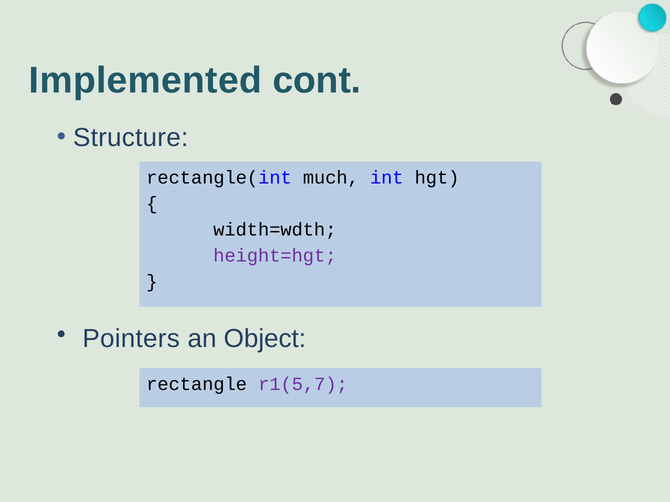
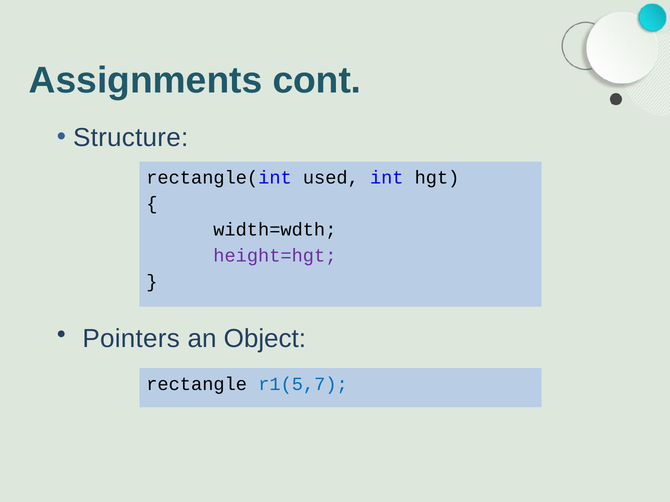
Implemented: Implemented -> Assignments (146, 81)
much: much -> used (331, 178)
r1(5,7 colour: purple -> blue (303, 384)
